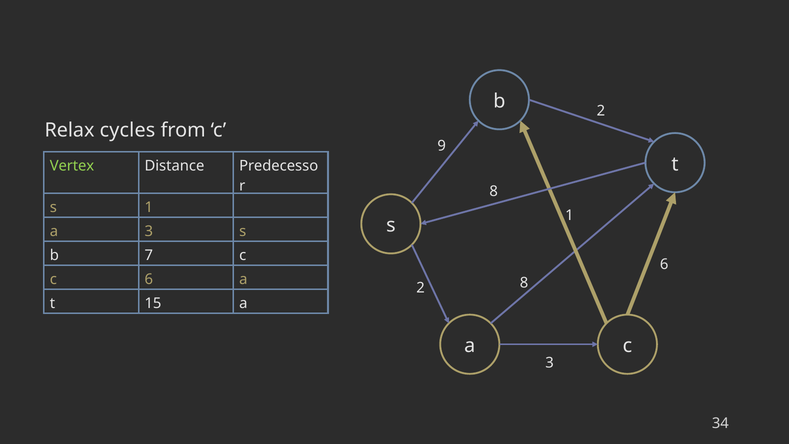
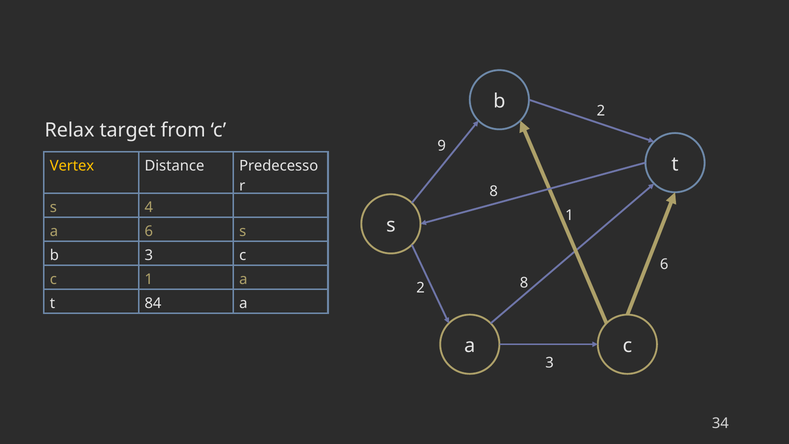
cycles: cycles -> target (128, 130)
Vertex colour: light green -> yellow (72, 166)
s 1: 1 -> 4 (149, 207)
a 3: 3 -> 6 (149, 231)
b 7: 7 -> 3 (149, 255)
c 6: 6 -> 1 (149, 279)
15: 15 -> 84 (153, 303)
